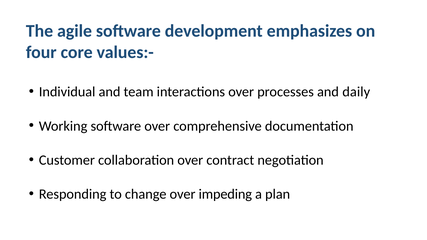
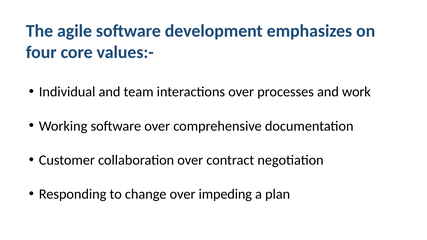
daily: daily -> work (356, 92)
